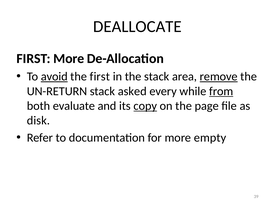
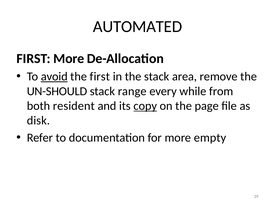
DEALLOCATE: DEALLOCATE -> AUTOMATED (138, 27)
remove underline: present -> none (219, 77)
UN-RETURN: UN-RETURN -> UN-SHOULD (57, 91)
asked: asked -> range (132, 91)
from underline: present -> none (221, 91)
evaluate: evaluate -> resident (74, 106)
